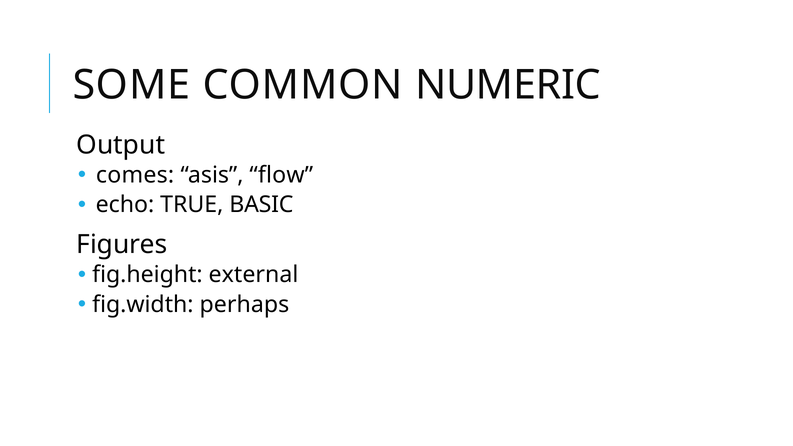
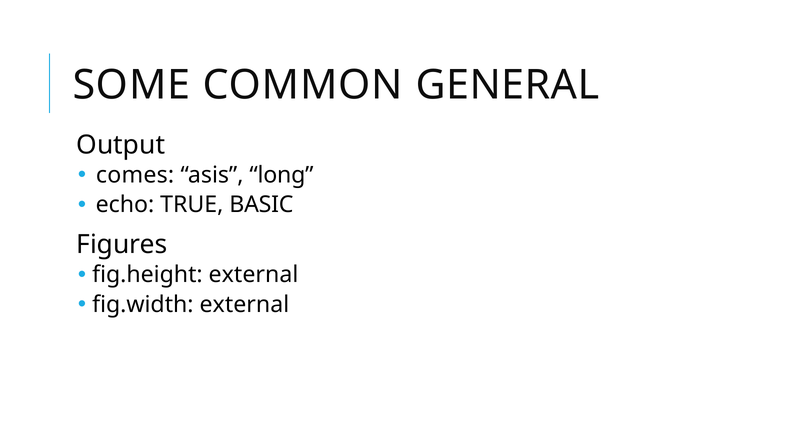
NUMERIC: NUMERIC -> GENERAL (508, 85)
flow: flow -> long (281, 175)
fig.width perhaps: perhaps -> external (244, 305)
